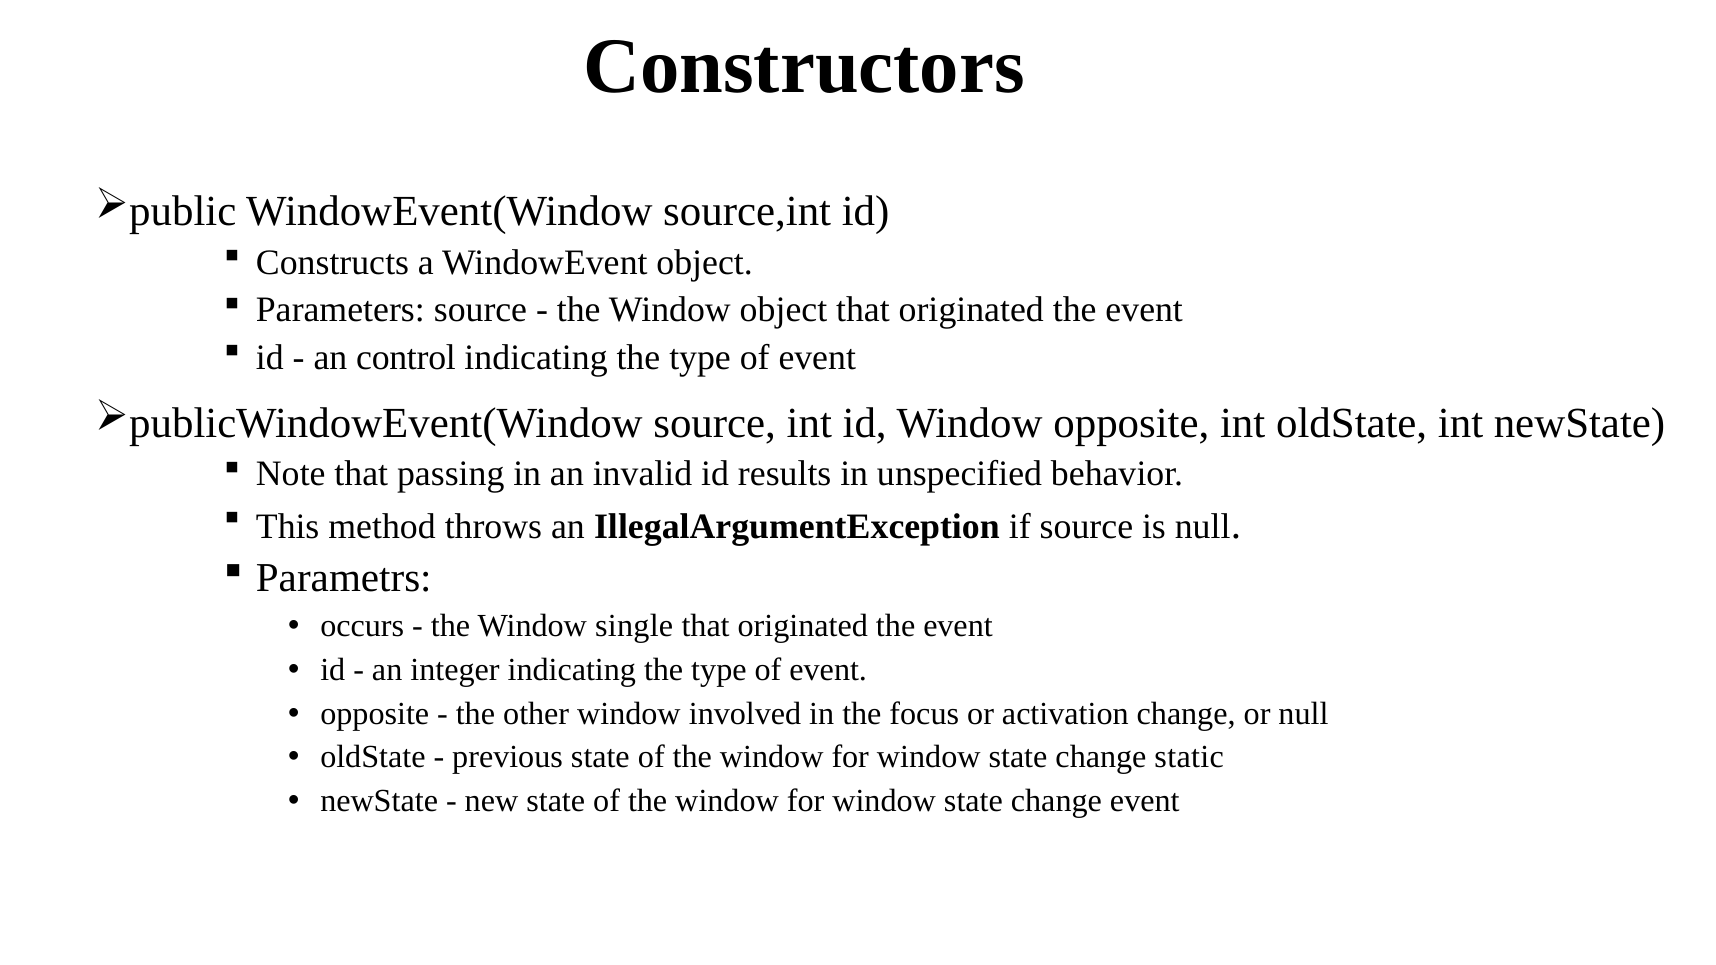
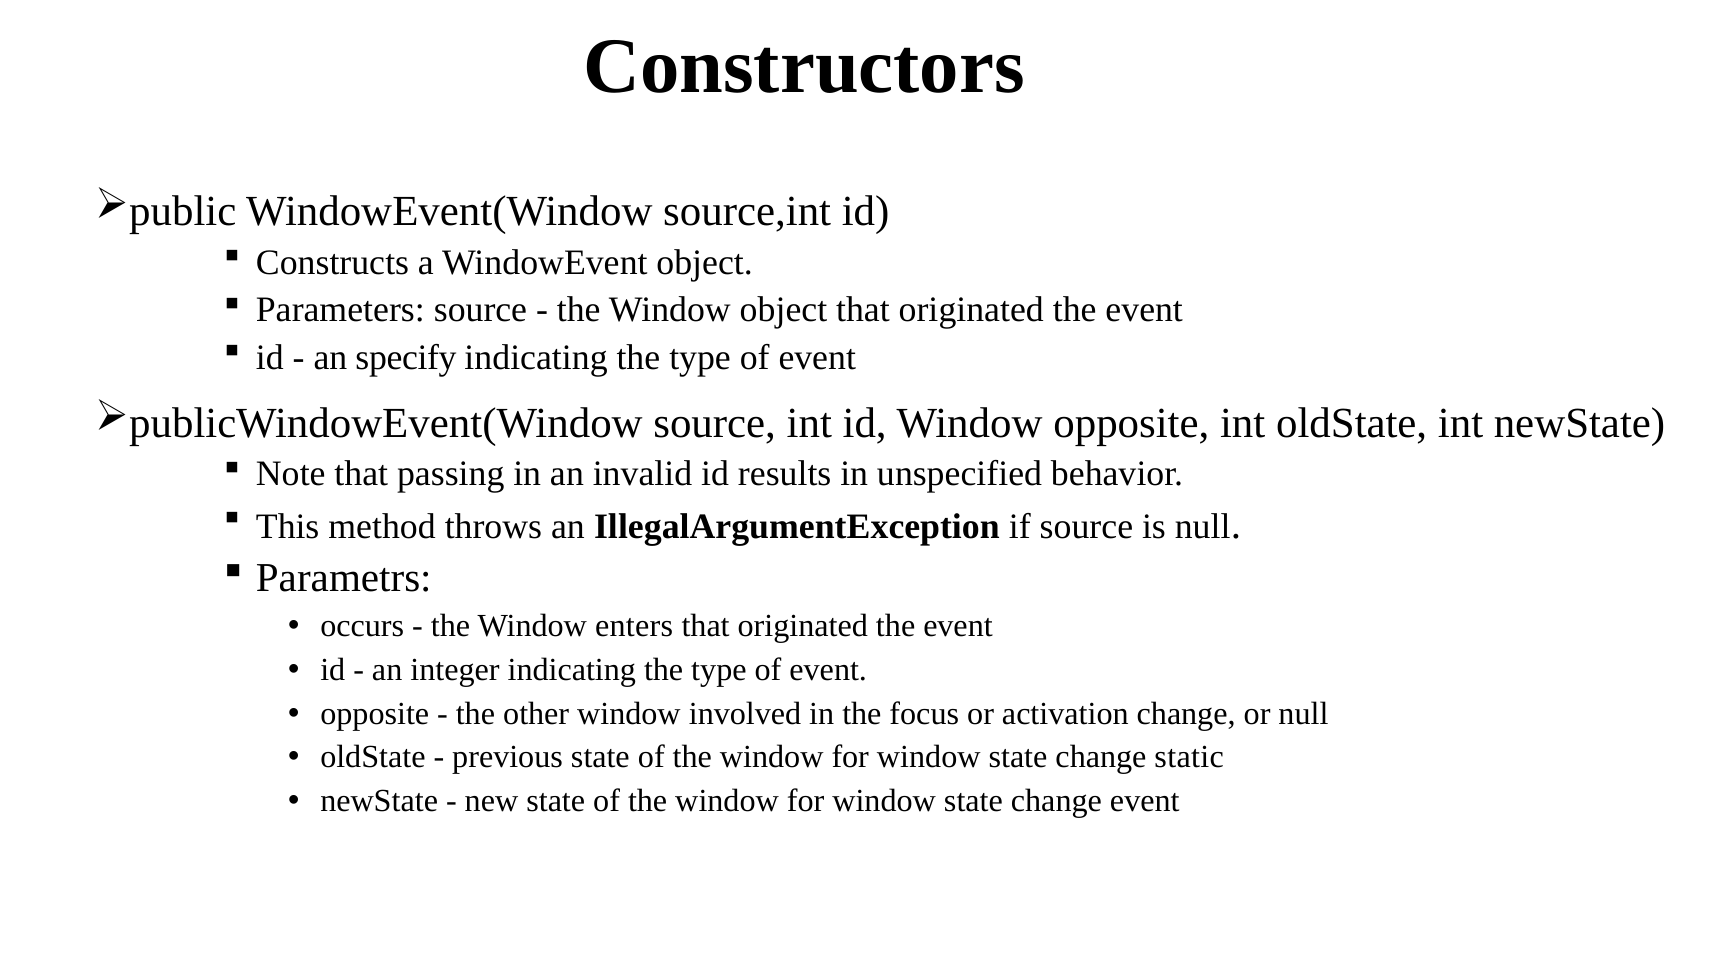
control: control -> specify (406, 357)
single: single -> enters (634, 626)
